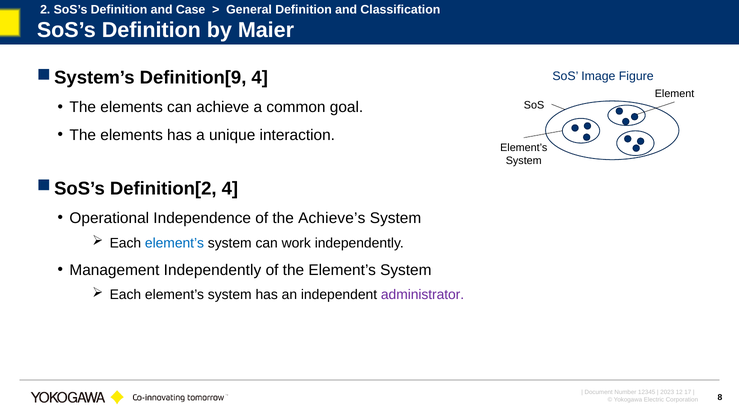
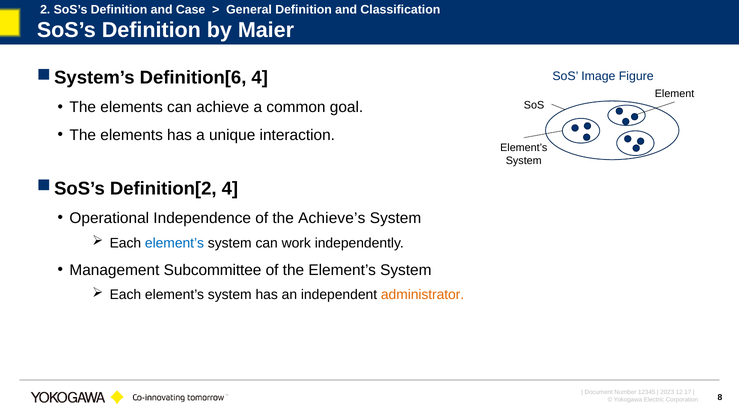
Definition[9: Definition[9 -> Definition[6 (193, 78)
Management Independently: Independently -> Subcommittee (213, 270)
administrator colour: purple -> orange (423, 295)
